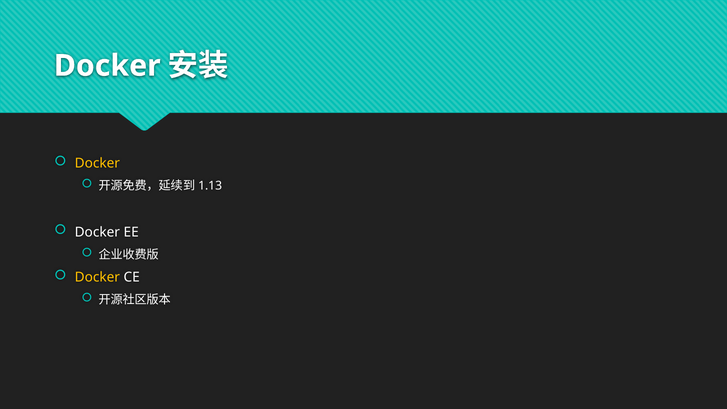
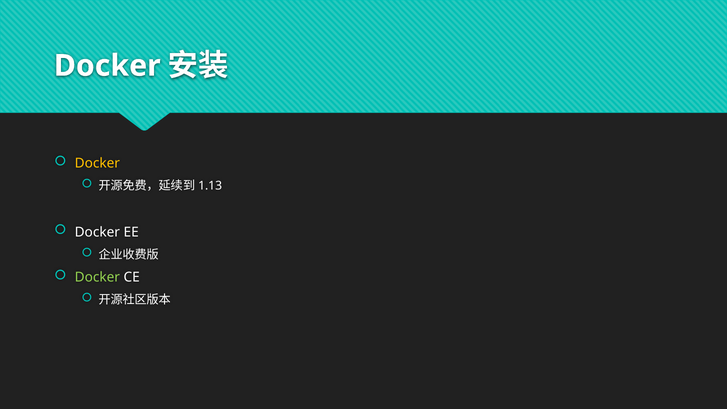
Docker colour: yellow -> light green (97, 277)
